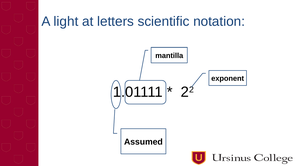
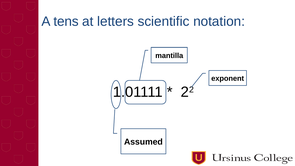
light: light -> tens (66, 21)
